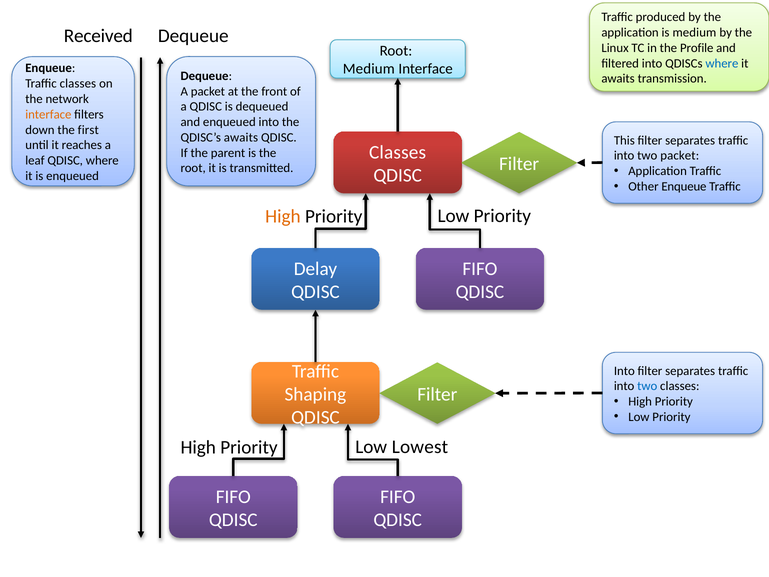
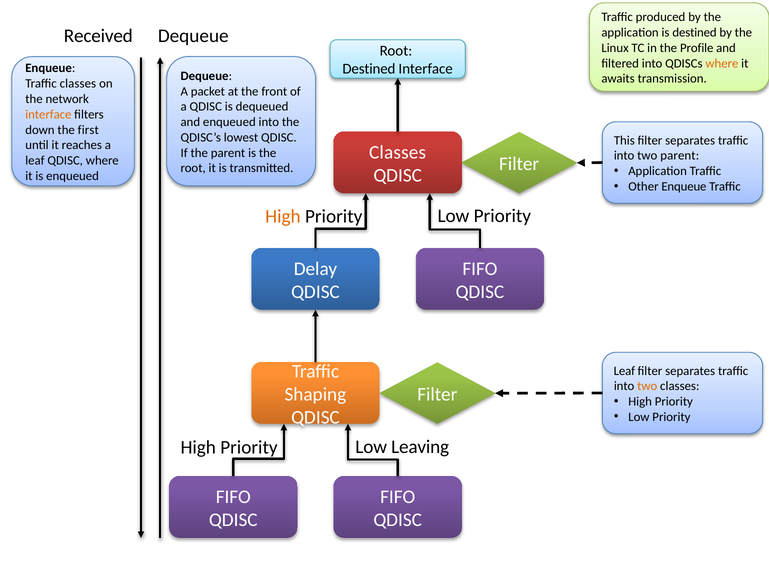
is medium: medium -> destined (695, 32)
where colour: blue -> orange (722, 63)
Medium: Medium -> Destined (369, 69)
QDISC’s awaits: awaits -> lowest (241, 137)
two packet: packet -> parent (680, 156)
Into: Into -> Leaf (624, 371)
two colour: blue -> orange (647, 386)
Lowest: Lowest -> Leaving (420, 447)
